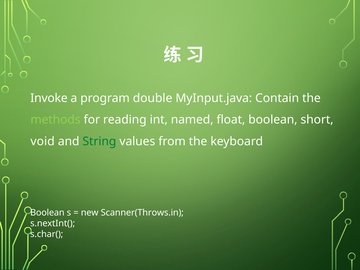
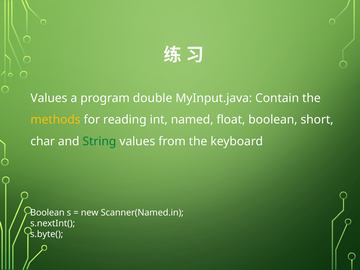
Invoke: Invoke -> Values (49, 98)
methods colour: light green -> yellow (56, 120)
void: void -> char (43, 141)
Scanner(Throws.in: Scanner(Throws.in -> Scanner(Named.in (142, 213)
s.char(: s.char( -> s.byte( (47, 234)
